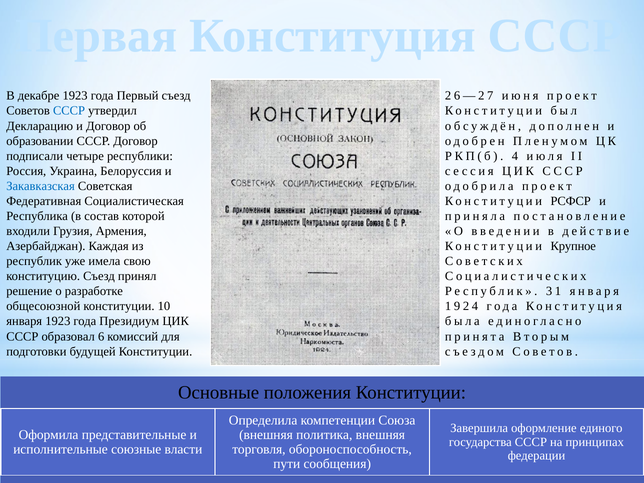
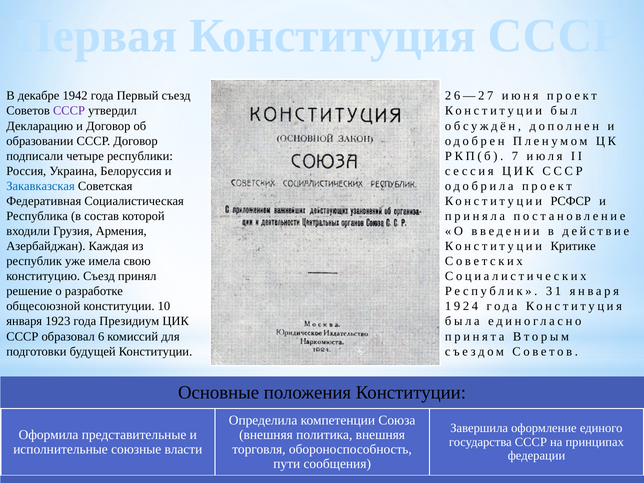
декабре 1923: 1923 -> 1942 (75, 96)
СССР colour: blue -> purple (69, 111)
4: 4 -> 7 (515, 156)
Крупное: Крупное -> Критике (573, 246)
